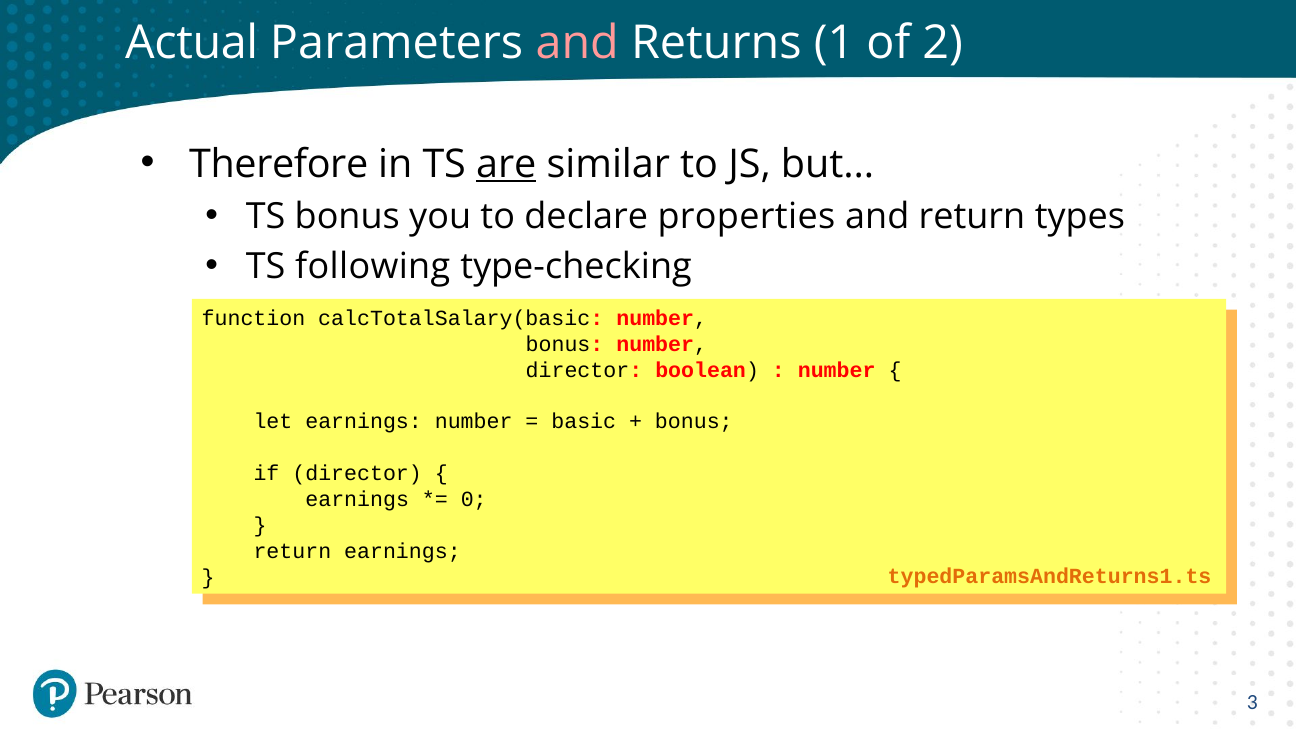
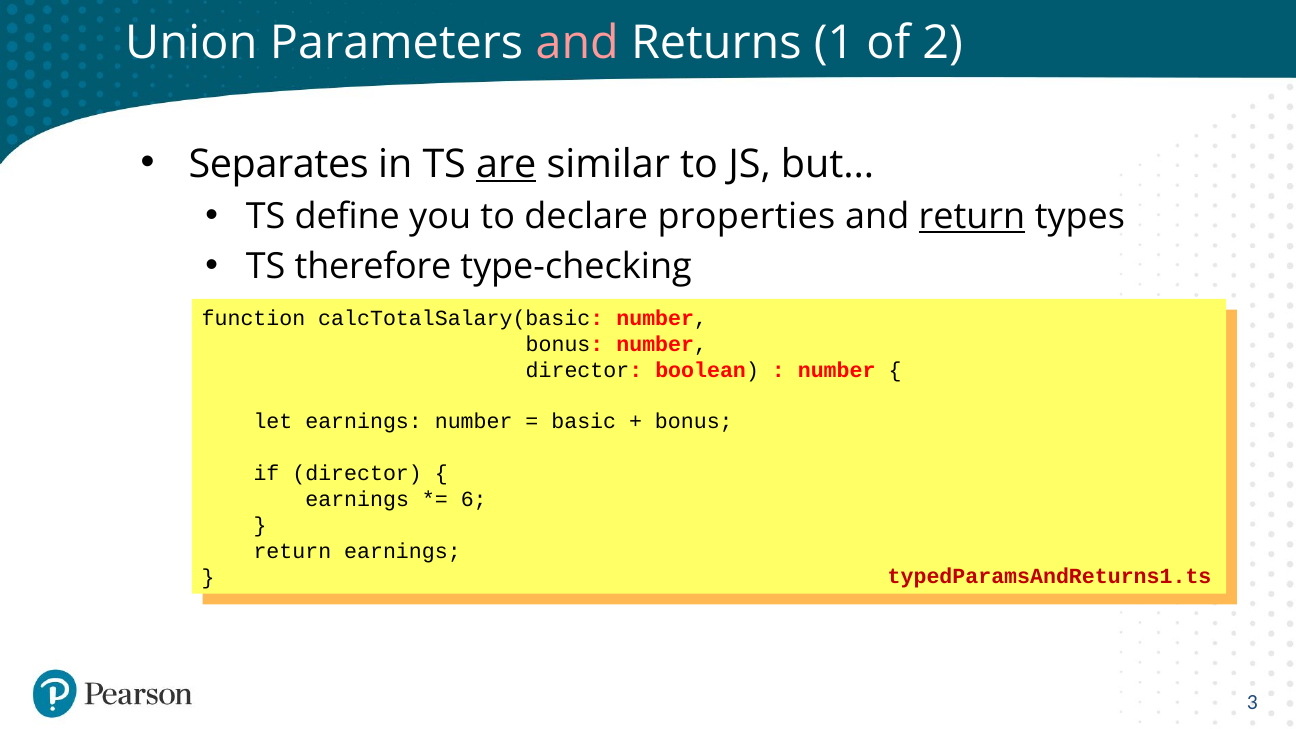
Actual: Actual -> Union (191, 43)
Therefore: Therefore -> Separates (279, 164)
TS bonus: bonus -> define (347, 216)
return underline: none -> present (972, 216)
following: following -> therefore (373, 267)
0: 0 -> 6 (474, 500)
typedParamsAndReturns1.ts colour: orange -> red (1050, 577)
